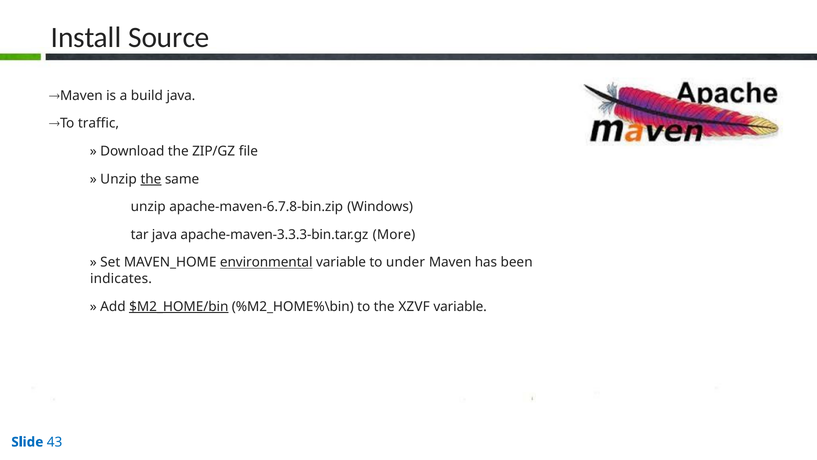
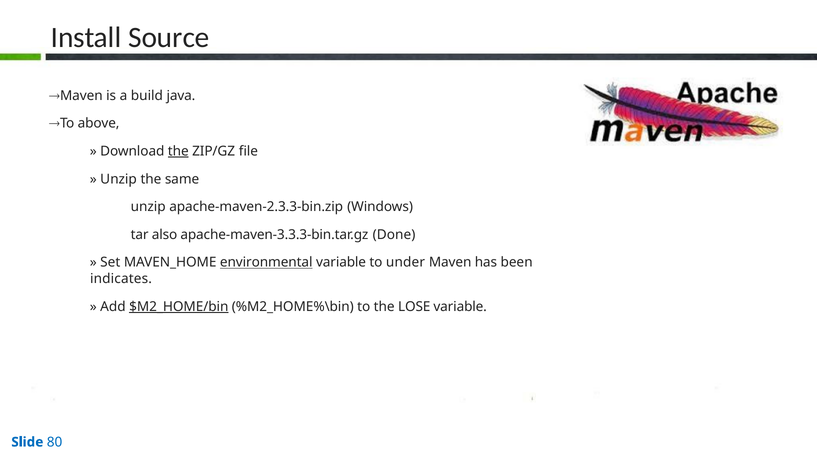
traffic: traffic -> above (99, 123)
the underline: none -> present (178, 151)
the underline: present -> none (151, 179)
apache-maven-6.7.8-bin.zip: apache-maven-6.7.8-bin.zip -> apache-maven-2.3.3-bin.zip (256, 207)
tar java: java -> also (164, 234)
More: More -> Done (394, 234)
XZVF: XZVF -> LOSE (414, 306)
43: 43 -> 80 (55, 442)
